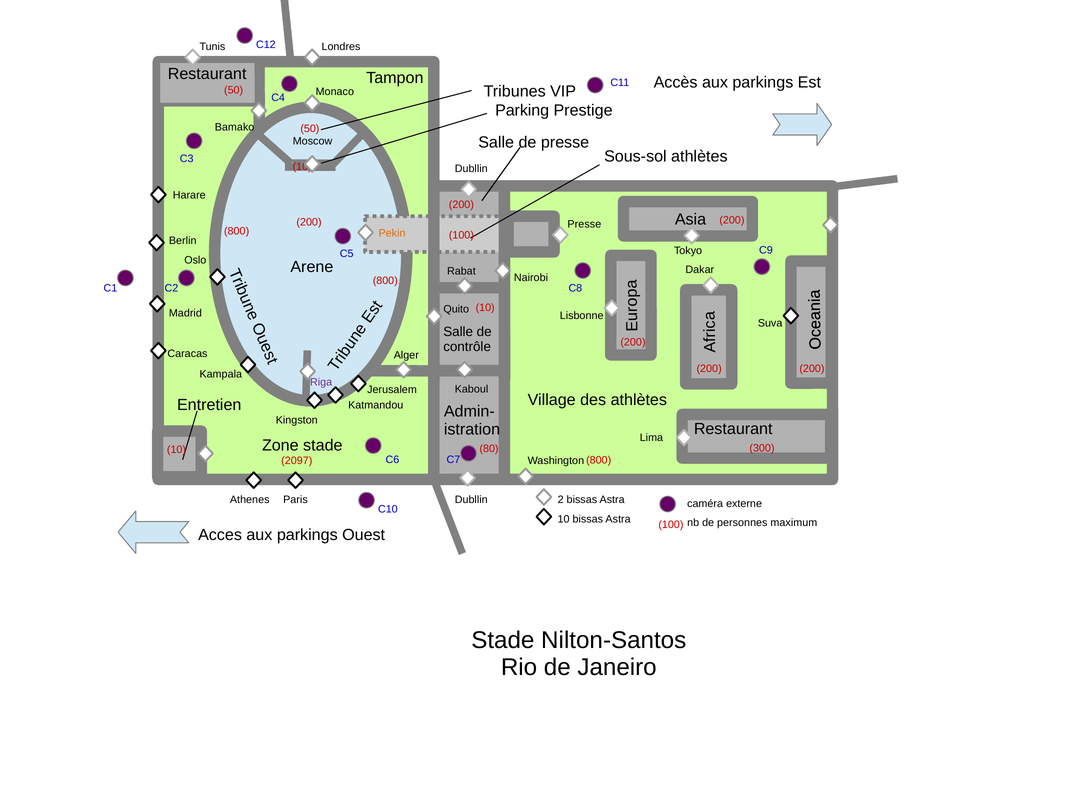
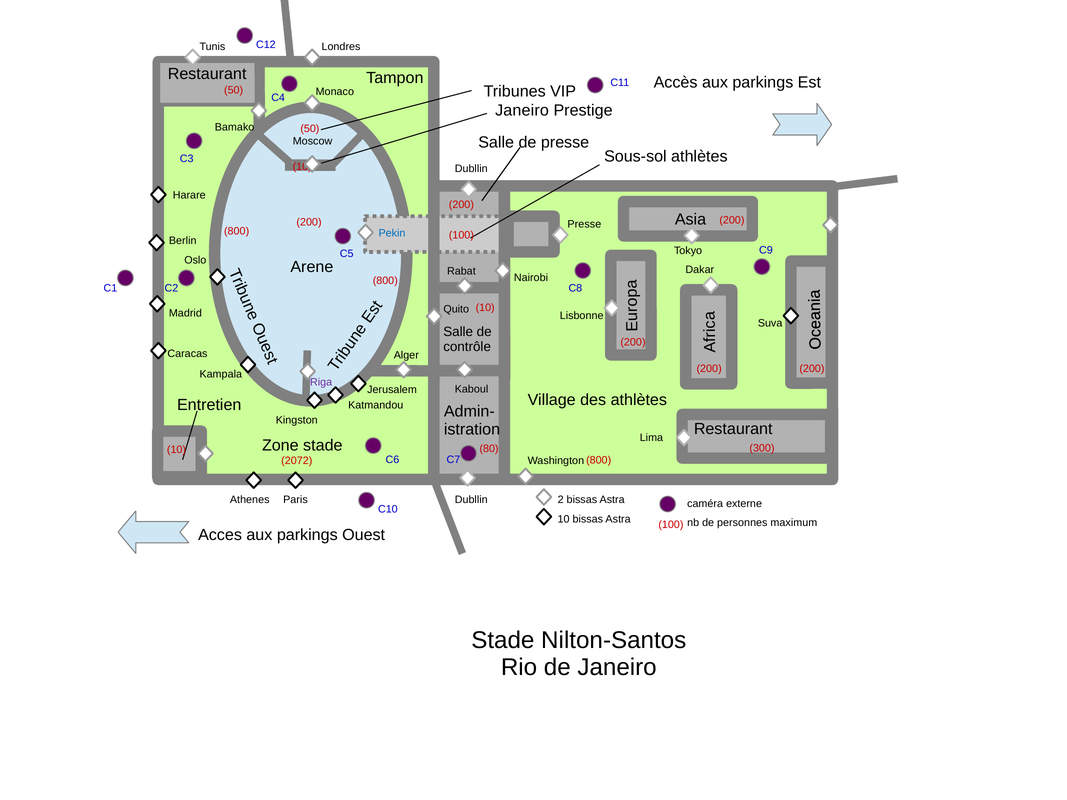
Parking: Parking -> Janeiro (522, 110)
Pekin colour: orange -> blue (392, 233)
2097: 2097 -> 2072 (297, 461)
